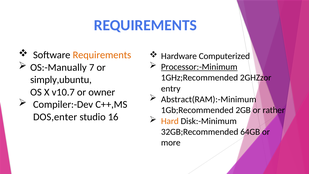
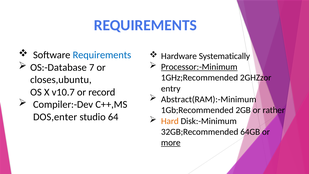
Requirements colour: orange -> blue (102, 55)
Computerized: Computerized -> Systematically (224, 56)
OS:-Manually: OS:-Manually -> OS:-Database (58, 67)
simply,ubuntu: simply,ubuntu -> closes,ubuntu (61, 80)
owner: owner -> record (102, 92)
16: 16 -> 64 (113, 117)
more underline: none -> present (171, 143)
